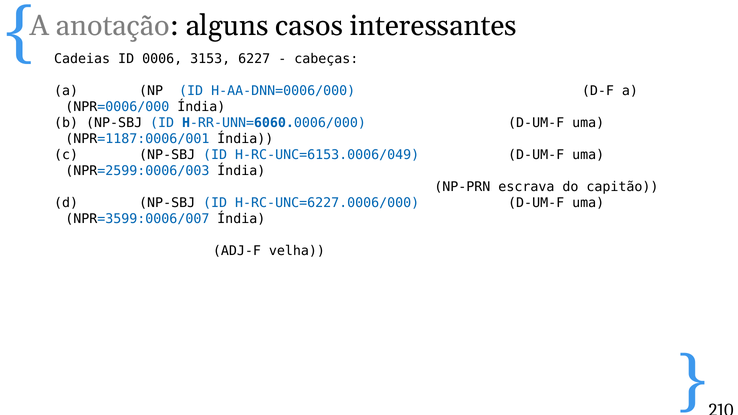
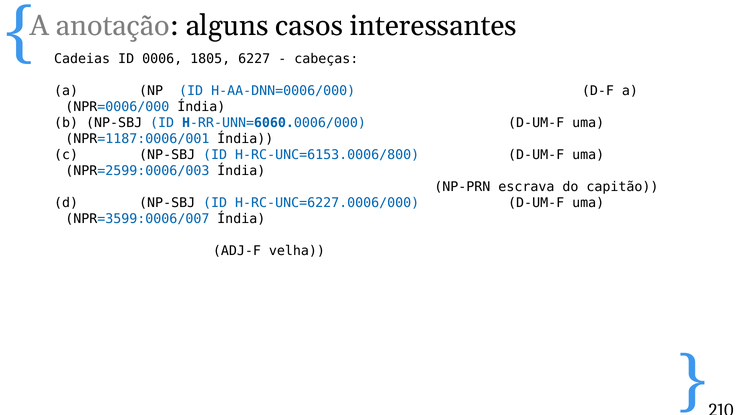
3153: 3153 -> 1805 (210, 59)
H-RC-UNC=6153.0006/049: H-RC-UNC=6153.0006/049 -> H-RC-UNC=6153.0006/800 (327, 155)
